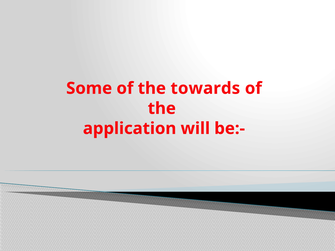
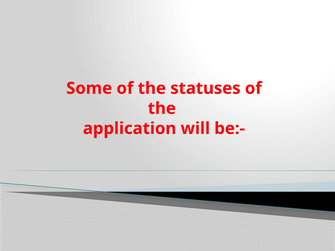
towards: towards -> statuses (205, 88)
